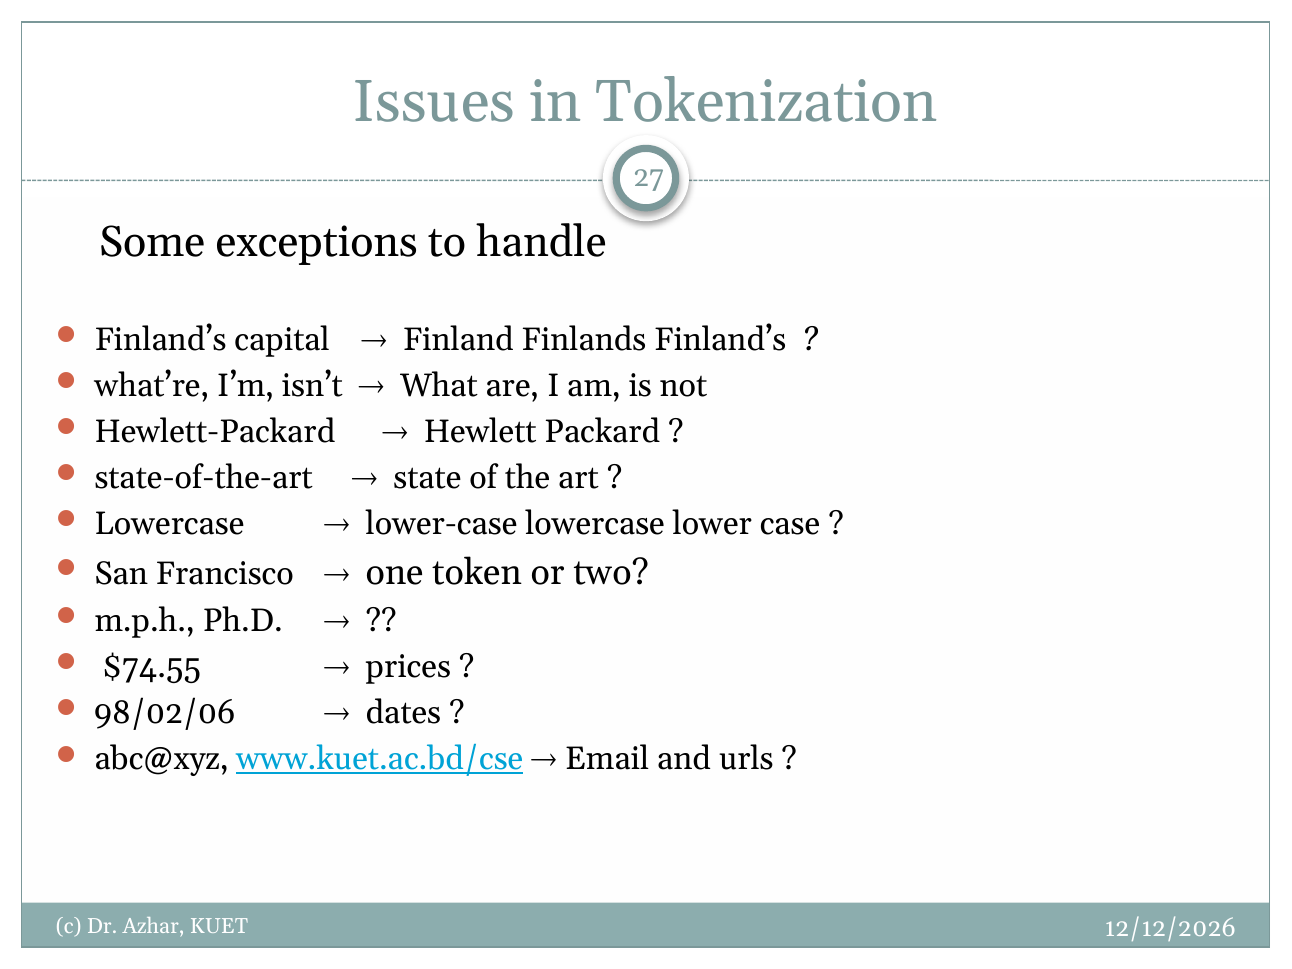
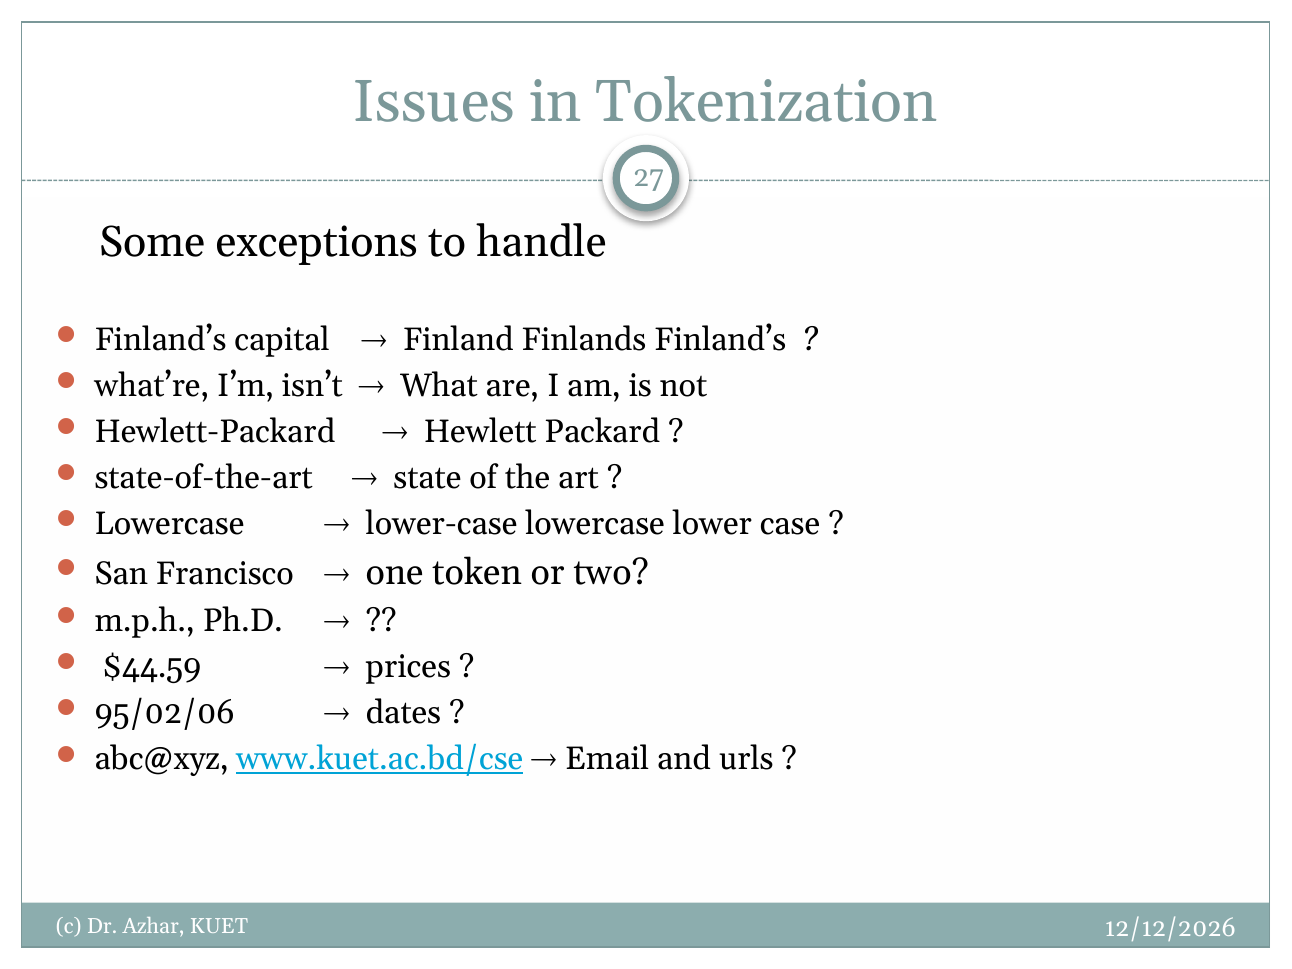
$74.55: $74.55 -> $44.59 (152, 667)
98/02/06: 98/02/06 -> 95/02/06 (165, 713)
